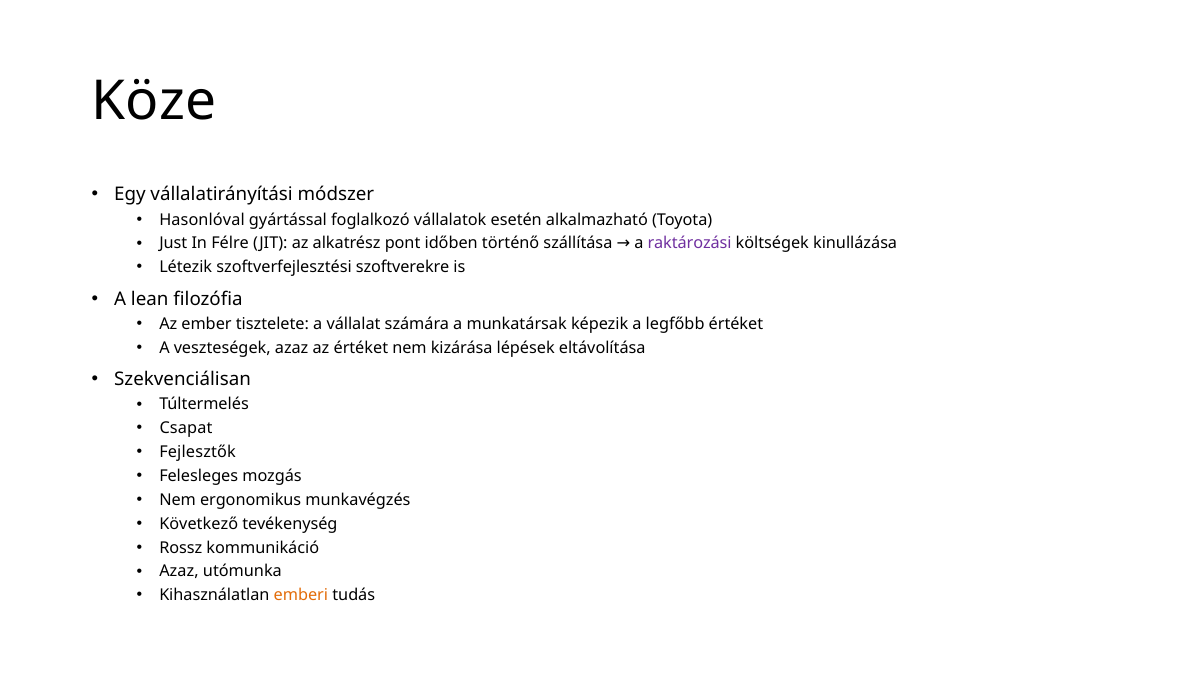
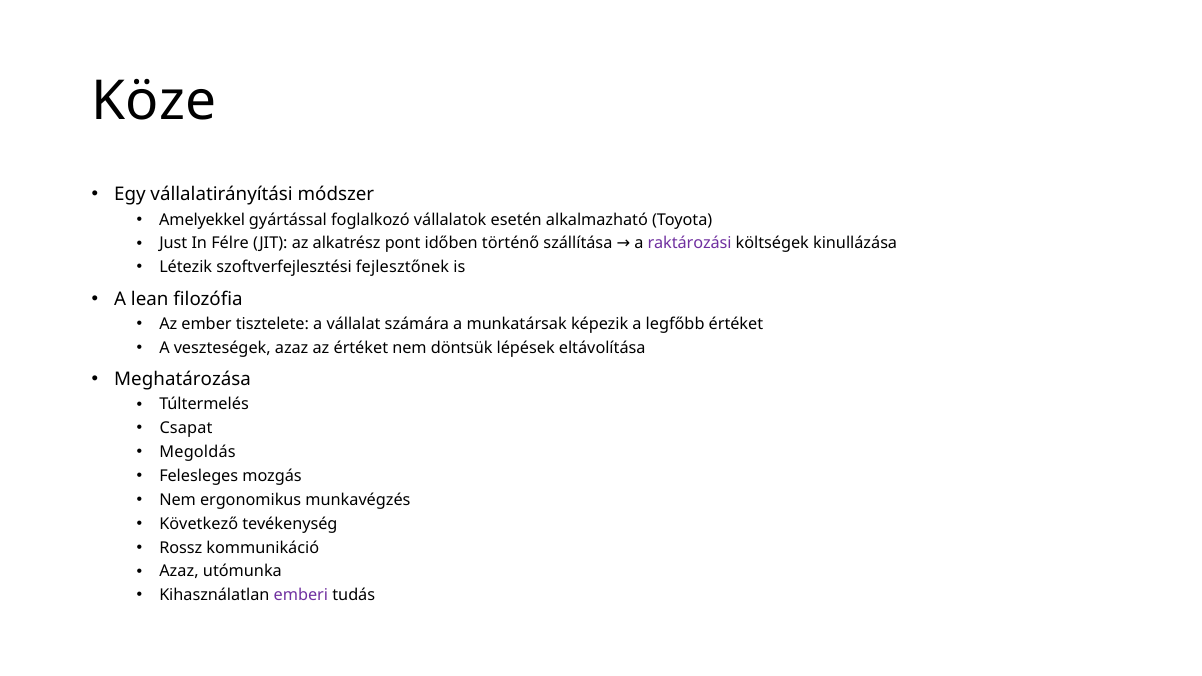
Hasonlóval: Hasonlóval -> Amelyekkel (202, 220)
szoftverekre: szoftverekre -> fejlesztőnek (403, 267)
kizárása: kizárása -> döntsük (462, 348)
Szekvenciálisan: Szekvenciálisan -> Meghatározása (183, 379)
Fejlesztők: Fejlesztők -> Megoldás (198, 452)
emberi colour: orange -> purple (301, 595)
